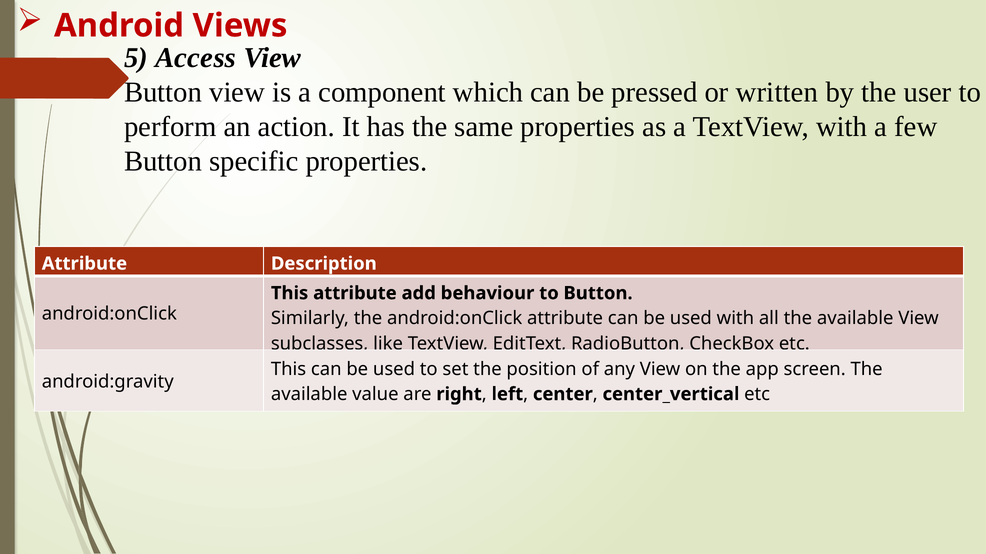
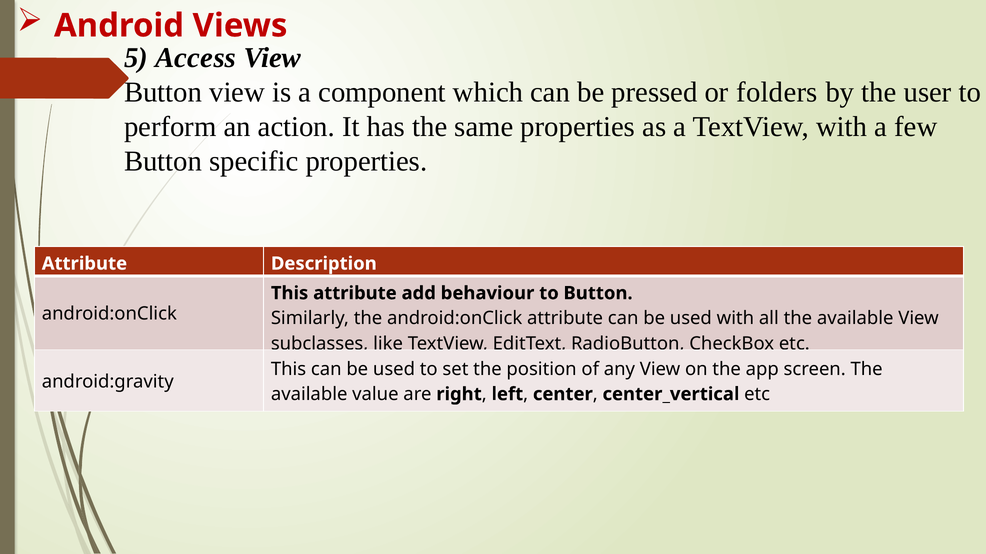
written: written -> folders (777, 92)
